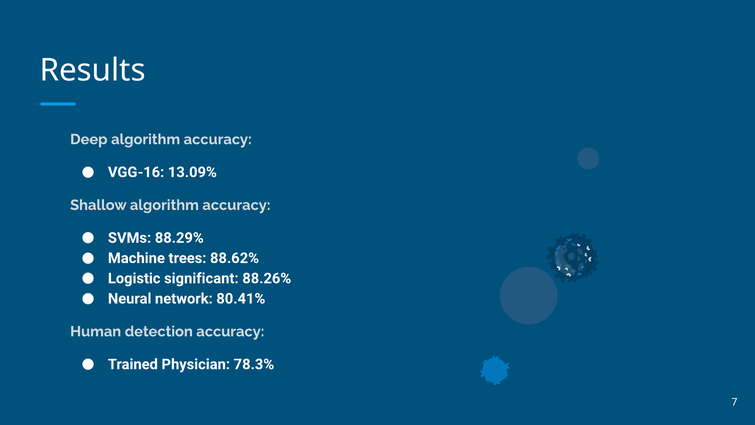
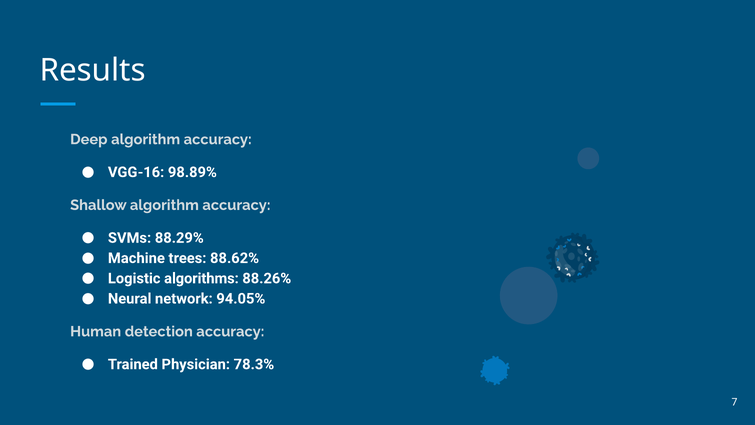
13.09%: 13.09% -> 98.89% (192, 172)
significant: significant -> algorithms (201, 278)
80.41%: 80.41% -> 94.05% (241, 298)
